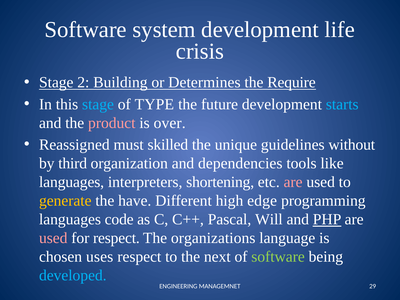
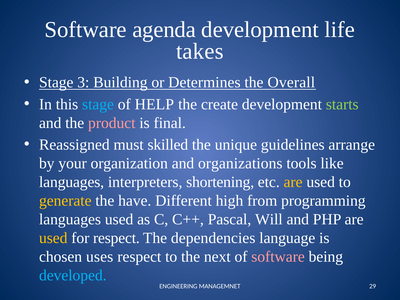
system: system -> agenda (164, 29)
crisis: crisis -> takes (200, 51)
2: 2 -> 3 (83, 82)
Require: Require -> Overall (291, 82)
TYPE: TYPE -> HELP (154, 104)
future: future -> create (220, 104)
starts colour: light blue -> light green (342, 104)
over: over -> final (170, 123)
without: without -> arrange (352, 145)
third: third -> your (73, 163)
dependencies: dependencies -> organizations (240, 163)
are colour: pink -> yellow (293, 182)
edge: edge -> from (262, 201)
languages code: code -> used (119, 219)
PHP underline: present -> none (327, 219)
used colour: pink -> yellow (53, 238)
organizations: organizations -> dependencies (213, 238)
software colour: light green -> pink (278, 257)
